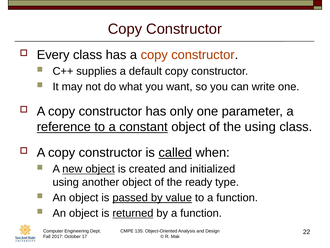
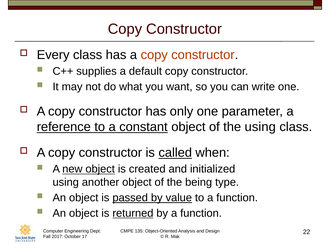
ready: ready -> being (199, 182)
